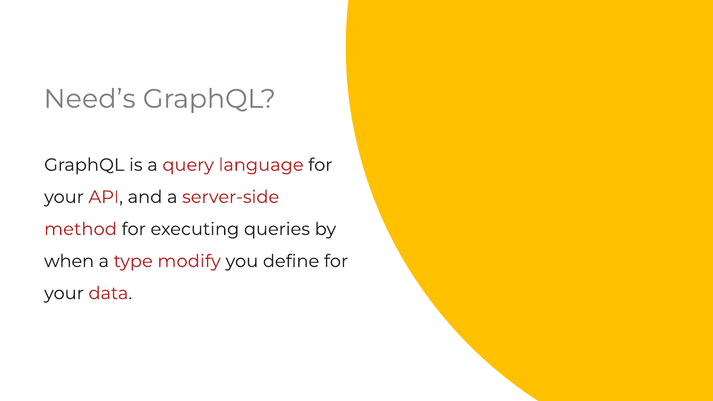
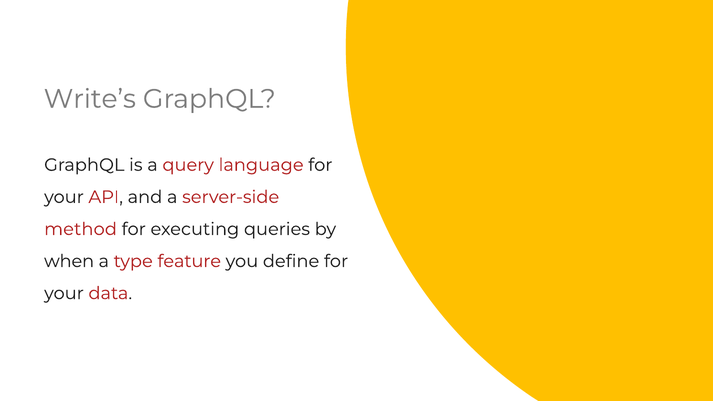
Need’s: Need’s -> Write’s (90, 99)
modify: modify -> feature (189, 261)
